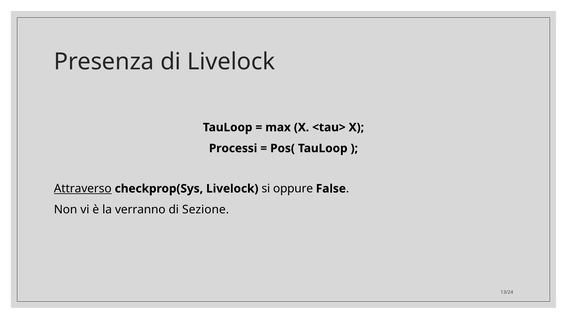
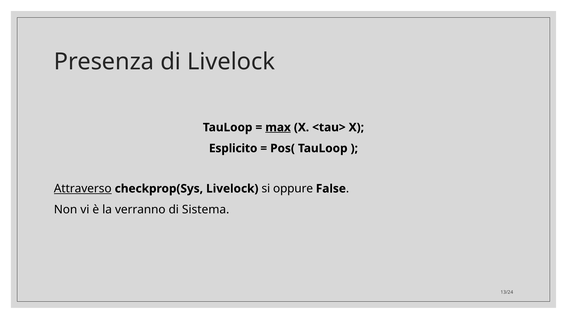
max underline: none -> present (278, 127)
Processi: Processi -> Esplicito (233, 148)
Sezione: Sezione -> Sistema (206, 209)
